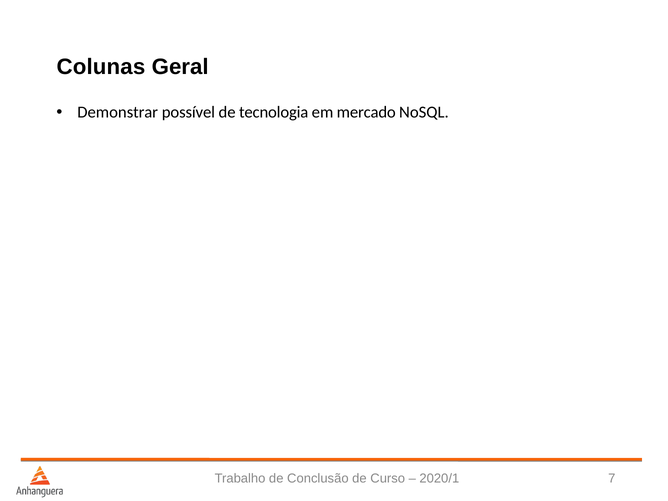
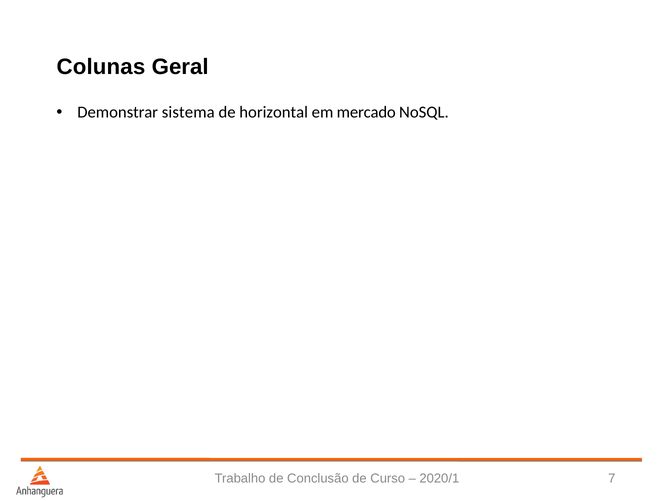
possível: possível -> sistema (188, 112)
tecnologia: tecnologia -> horizontal (274, 112)
